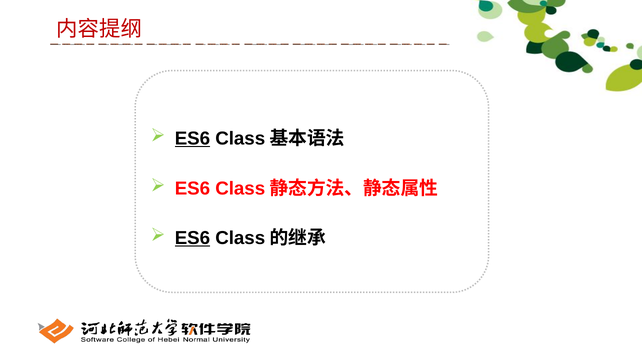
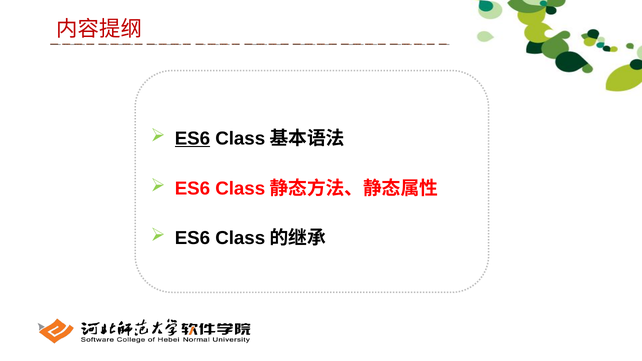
ES6 underline: present -> none (192, 238)
